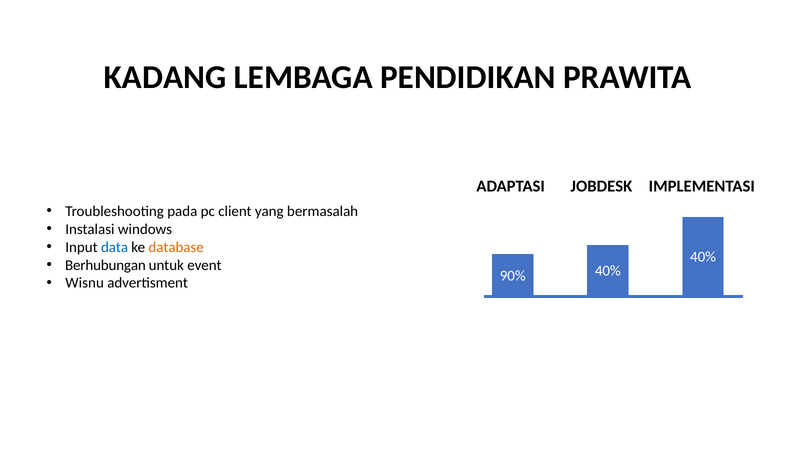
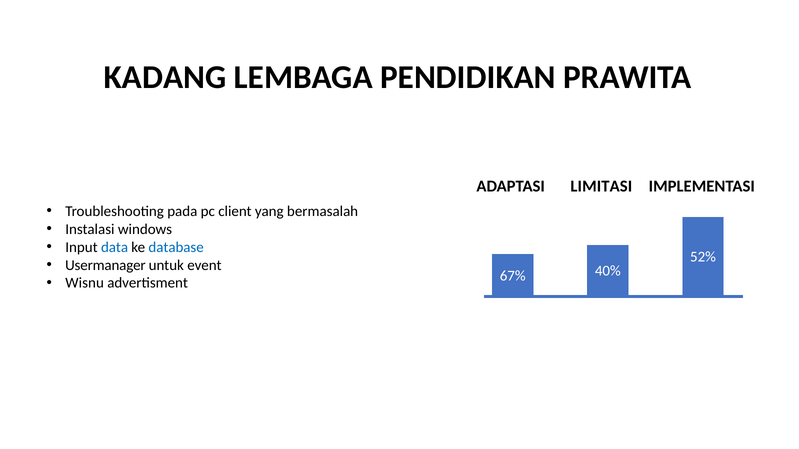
JOBDESK: JOBDESK -> LIMITASI (601, 186)
database colour: orange -> blue (176, 247)
40%: 40% -> 52% (703, 257)
Berhubungan: Berhubungan -> Usermanager (105, 265)
90%: 90% -> 67% (513, 276)
